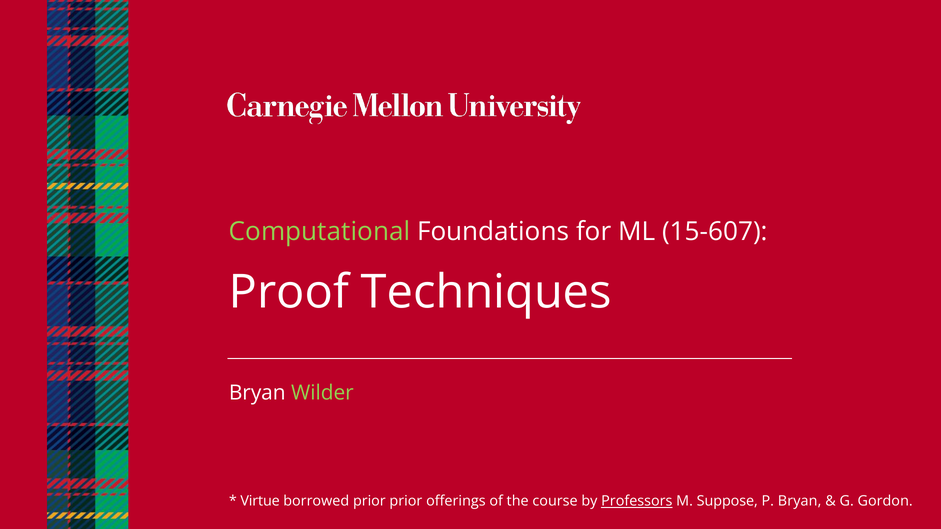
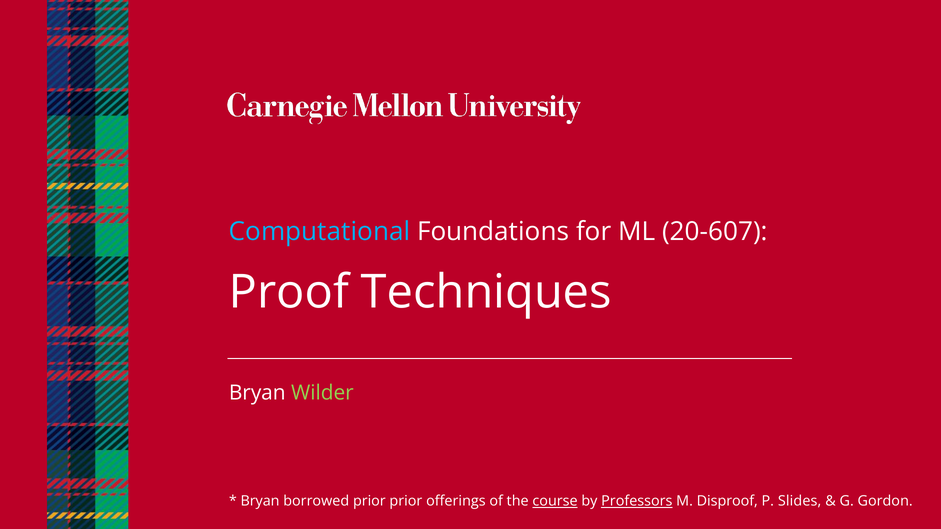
Computational colour: light green -> light blue (320, 232)
15-607: 15-607 -> 20-607 (715, 232)
Virtue: Virtue -> Bryan (260, 501)
course underline: none -> present (555, 501)
Suppose: Suppose -> Disproof (727, 501)
P Bryan: Bryan -> Slides (800, 501)
